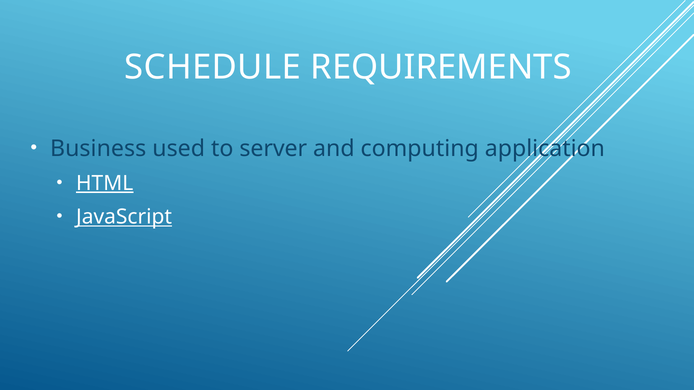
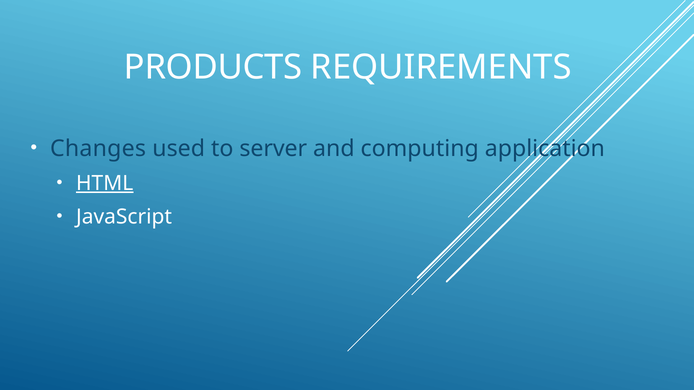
SCHEDULE: SCHEDULE -> PRODUCTS (213, 67)
Business: Business -> Changes (98, 149)
JavaScript underline: present -> none (124, 217)
